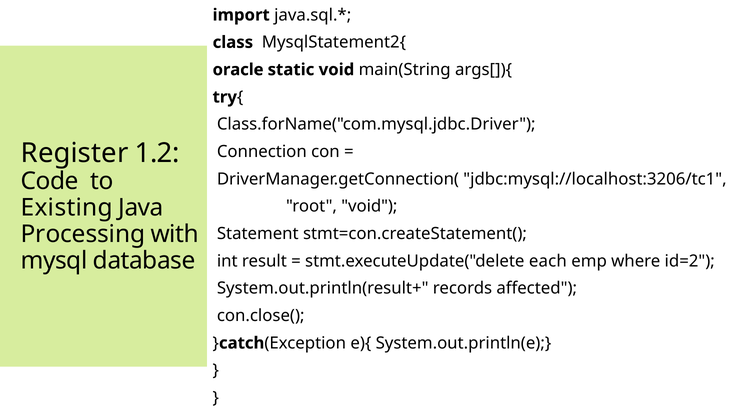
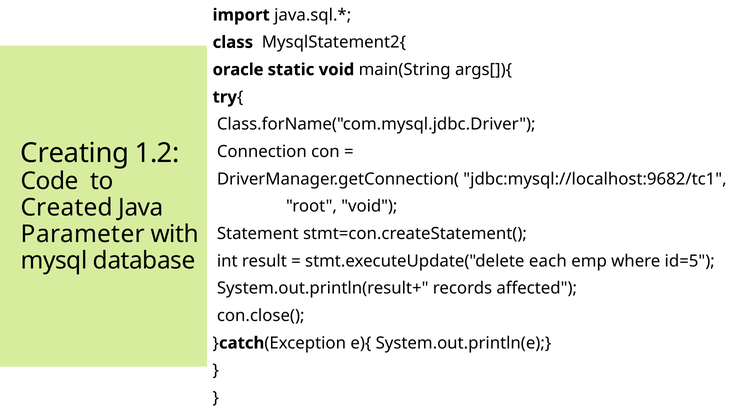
Register: Register -> Creating (75, 153)
jdbc:mysql://localhost:3206/tc1: jdbc:mysql://localhost:3206/tc1 -> jdbc:mysql://localhost:9682/tc1 (595, 179)
Existing: Existing -> Created (67, 208)
Processing: Processing -> Parameter (83, 234)
id=2: id=2 -> id=5 (690, 261)
